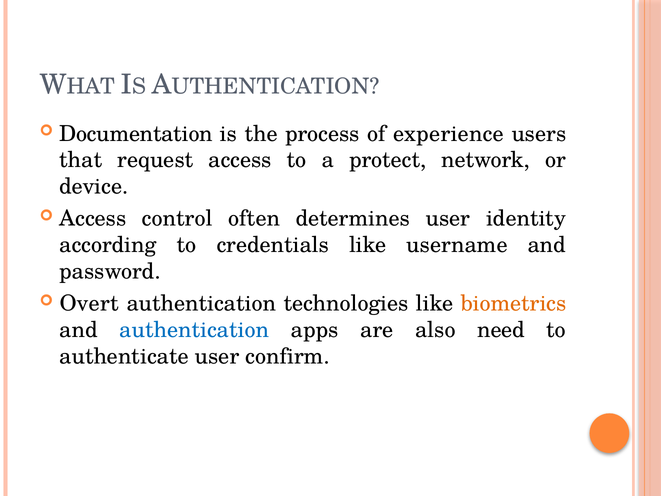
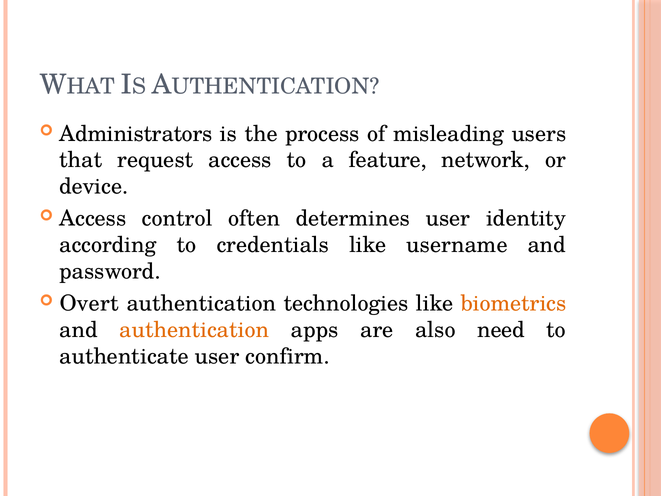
Documentation: Documentation -> Administrators (136, 134)
experience: experience -> misleading (449, 134)
protect: protect -> feature (388, 160)
authentication colour: blue -> orange (194, 330)
